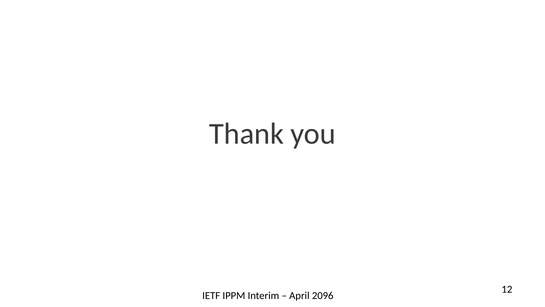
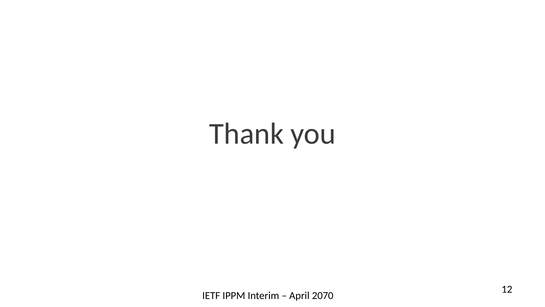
2096: 2096 -> 2070 (323, 295)
